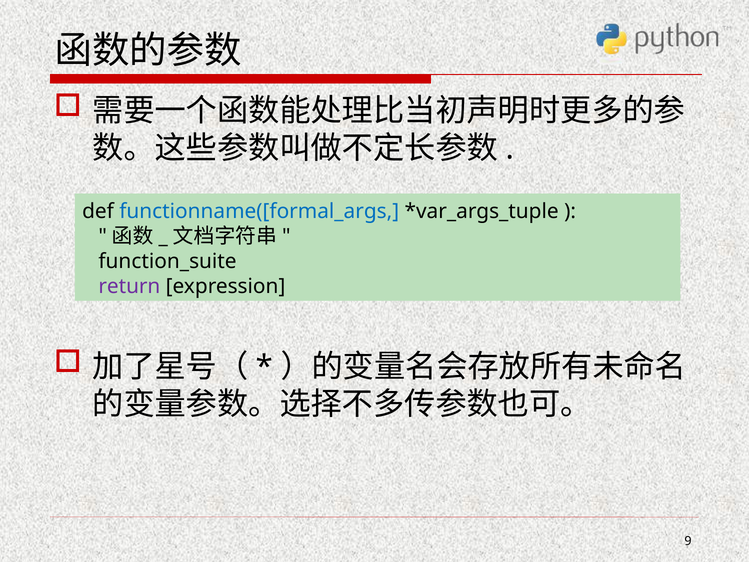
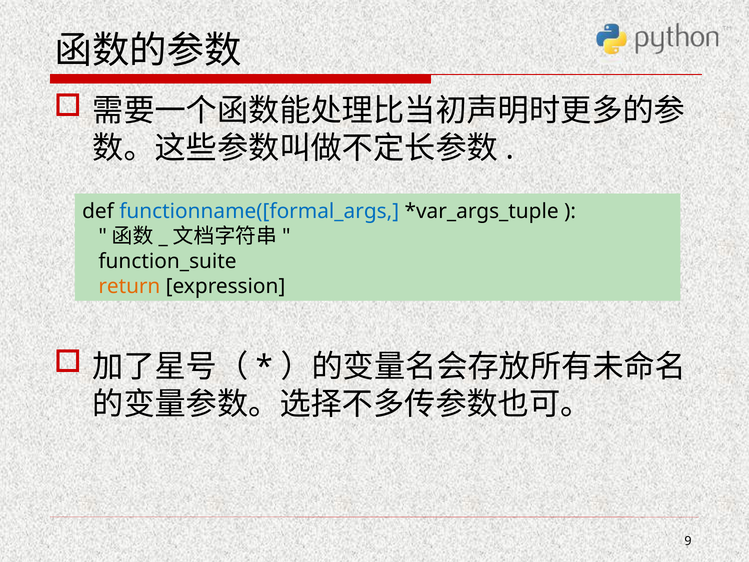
return colour: purple -> orange (129, 286)
